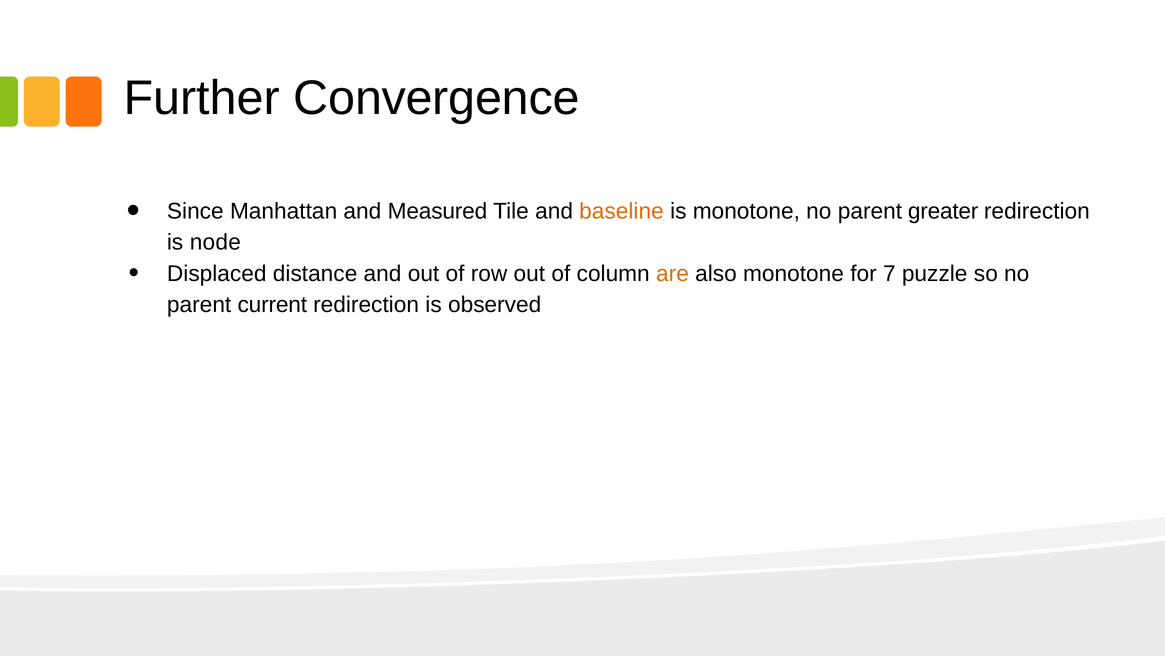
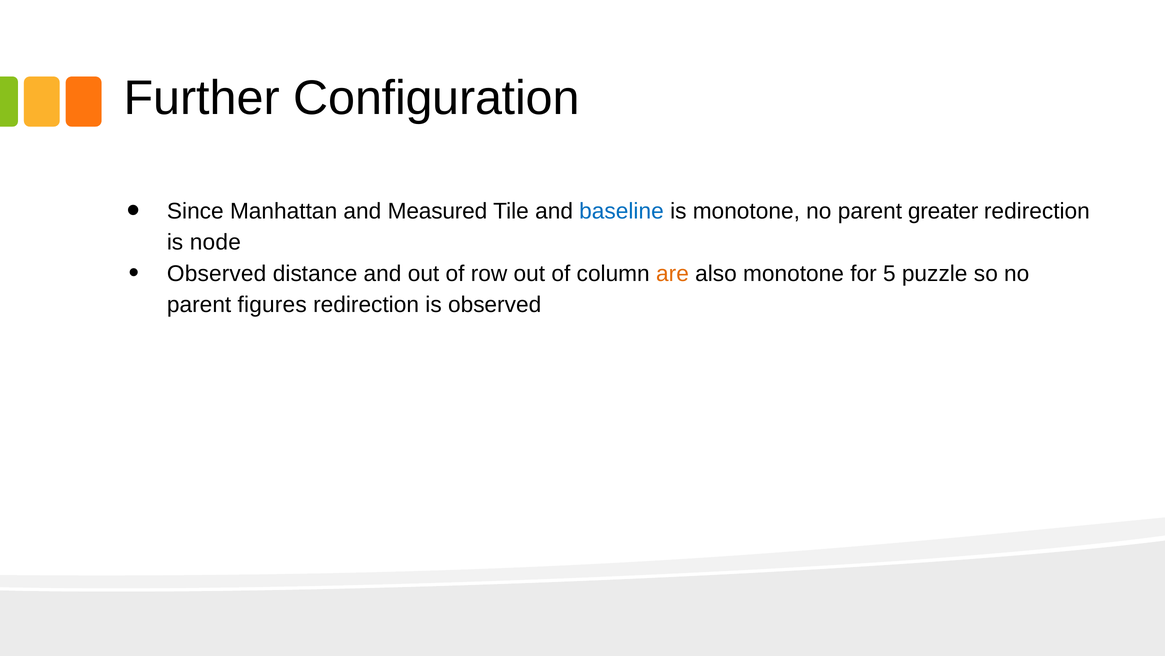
Convergence: Convergence -> Configuration (437, 98)
baseline colour: orange -> blue (621, 211)
Displaced: Displaced -> Observed (217, 273)
7: 7 -> 5 (889, 273)
current: current -> figures (272, 305)
